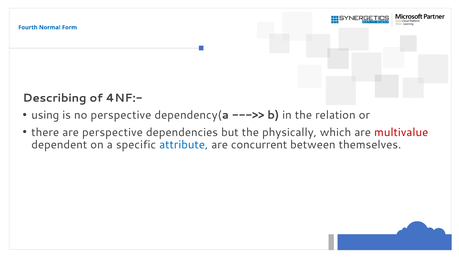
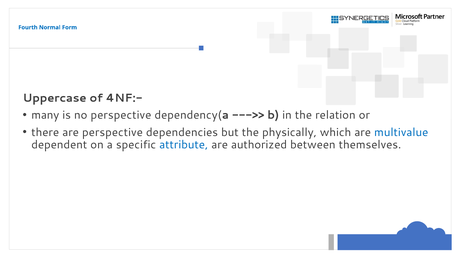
Describing: Describing -> Uppercase (55, 98)
using: using -> many (45, 115)
multivalue colour: red -> blue (401, 132)
concurrent: concurrent -> authorized (259, 145)
